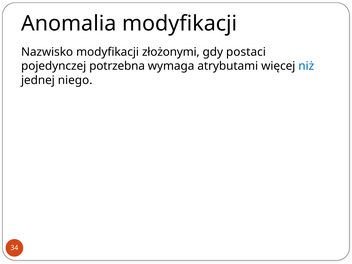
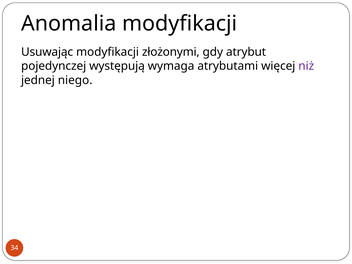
Nazwisko: Nazwisko -> Usuwając (47, 52)
postaci: postaci -> atrybut (246, 52)
potrzebna: potrzebna -> występują (117, 66)
niż colour: blue -> purple (306, 66)
